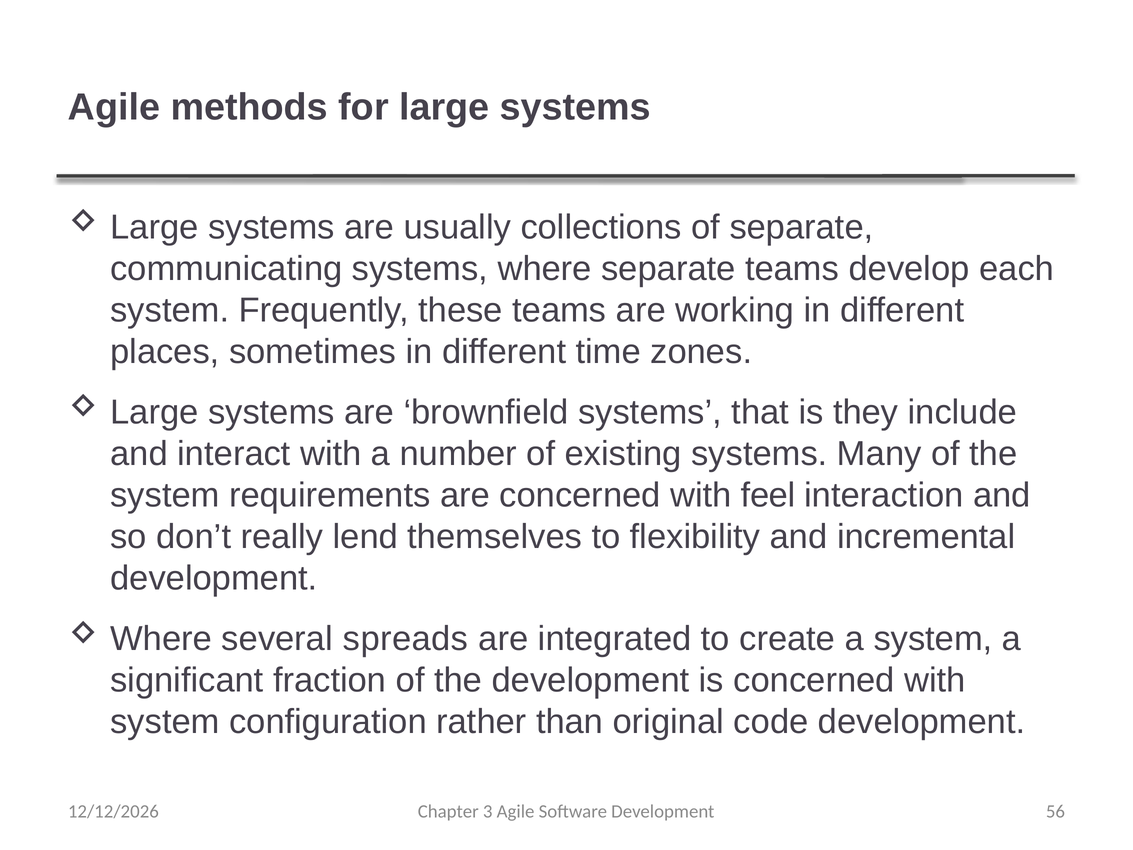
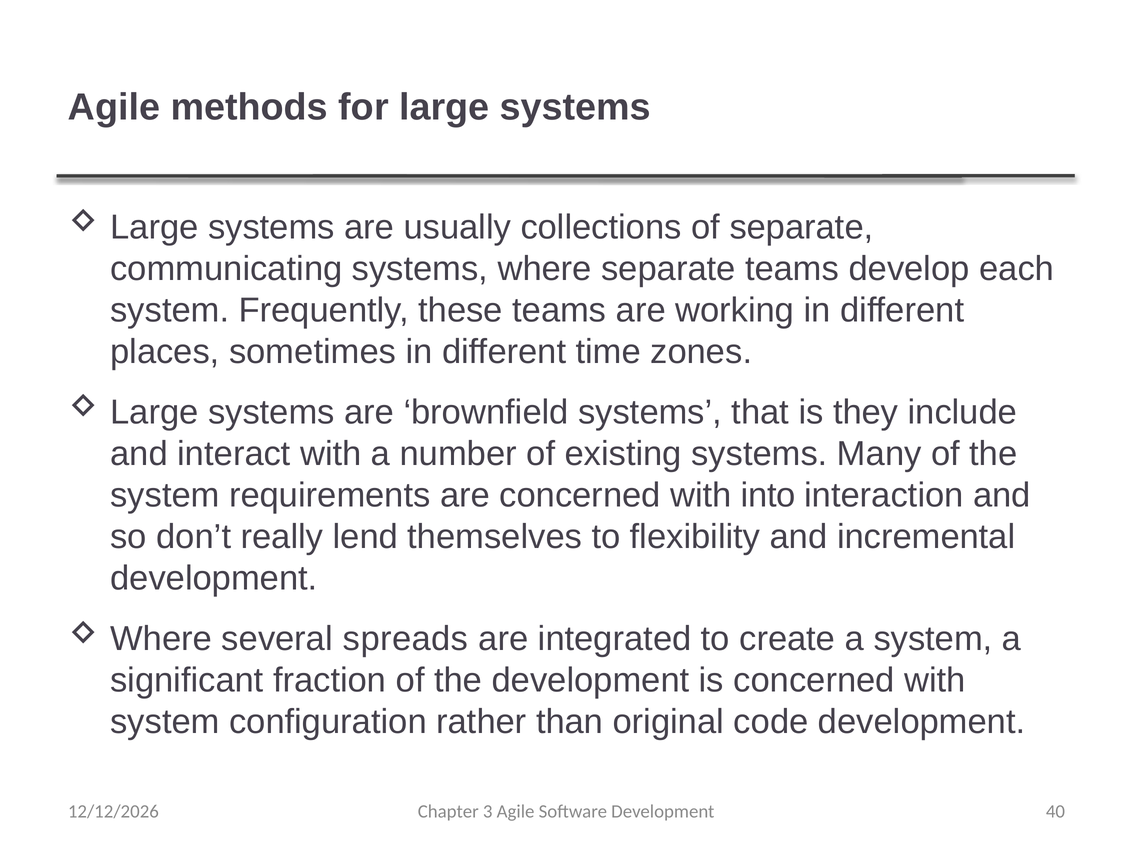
feel: feel -> into (768, 495)
56: 56 -> 40 (1055, 811)
